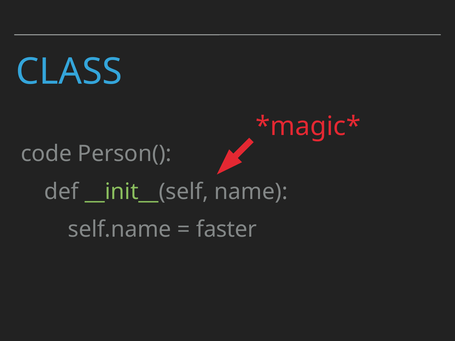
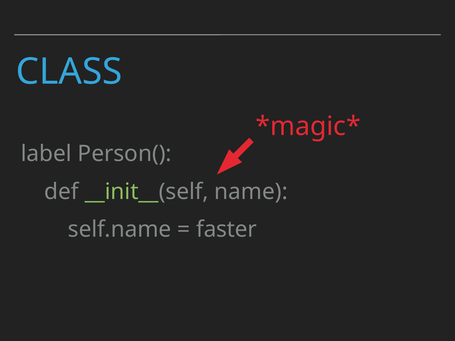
code: code -> label (46, 154)
